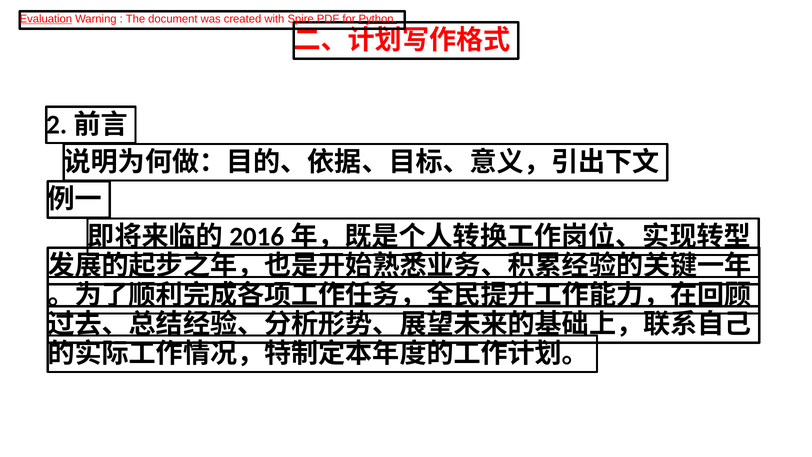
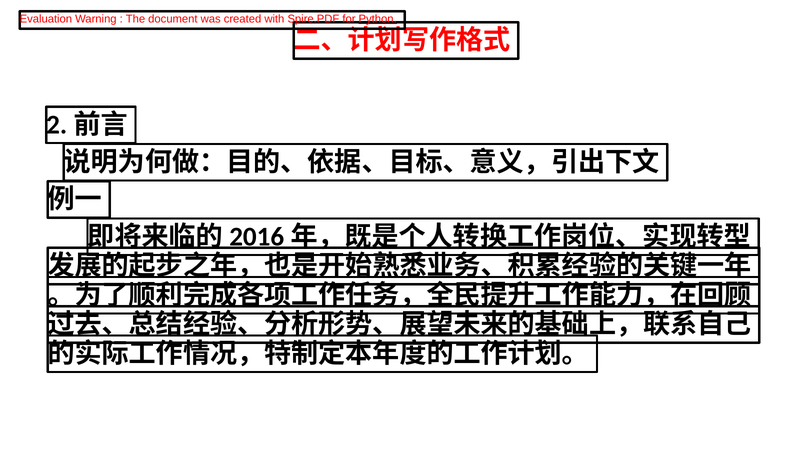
Evaluation underline: present -> none (46, 19)
